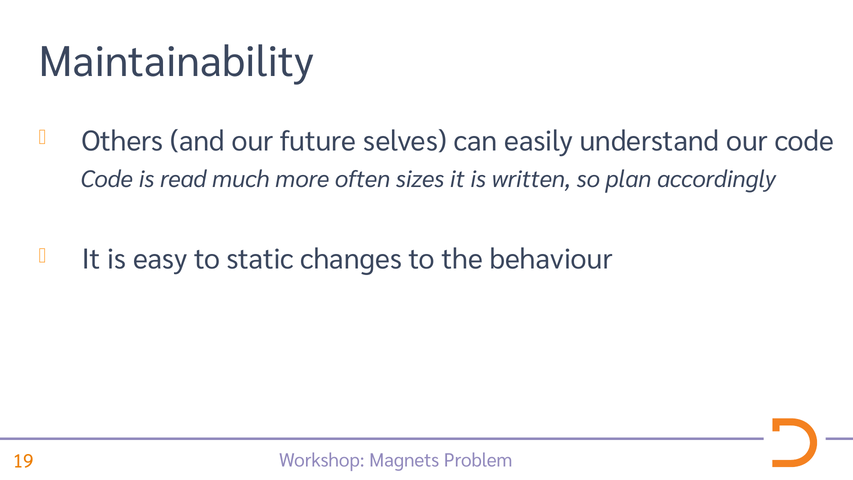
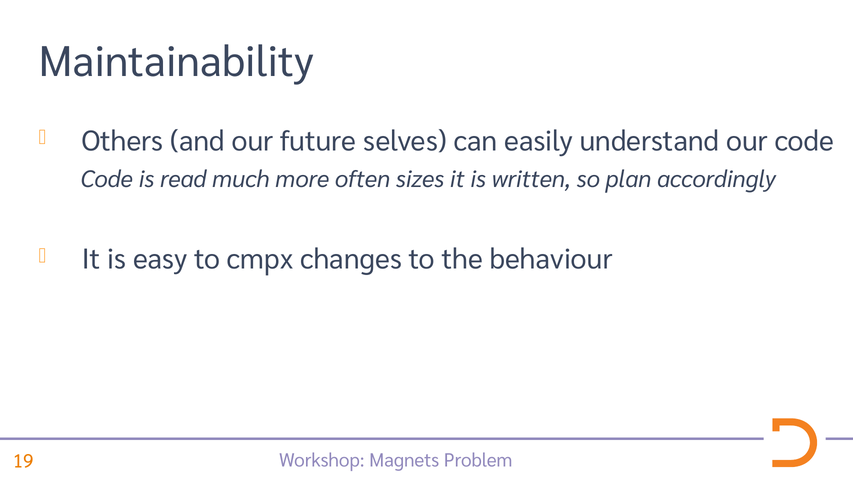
static: static -> cmpx (260, 259)
